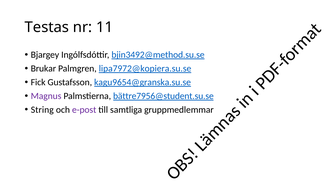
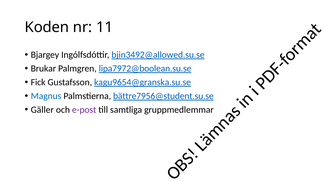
Testas: Testas -> Koden (47, 27)
bjin3492@method.su.se: bjin3492@method.su.se -> bjin3492@allowed.su.se (158, 55)
lipa7972@kopiera.su.se: lipa7972@kopiera.su.se -> lipa7972@boolean.su.se (145, 69)
Magnus colour: purple -> blue (46, 96)
String: String -> Gäller (42, 110)
